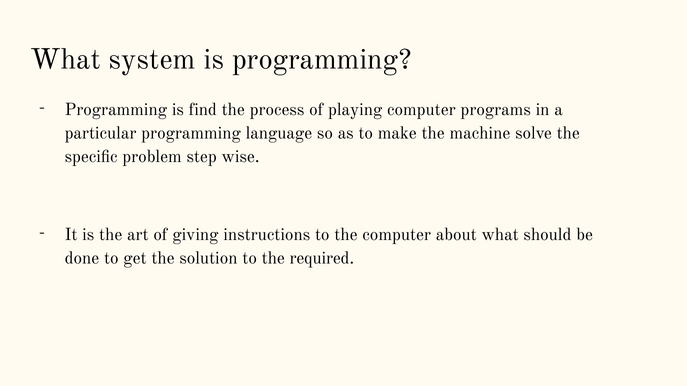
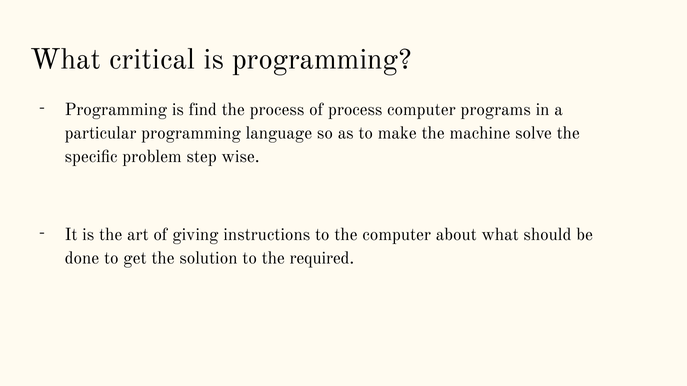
system: system -> critical (152, 59)
of playing: playing -> process (355, 109)
